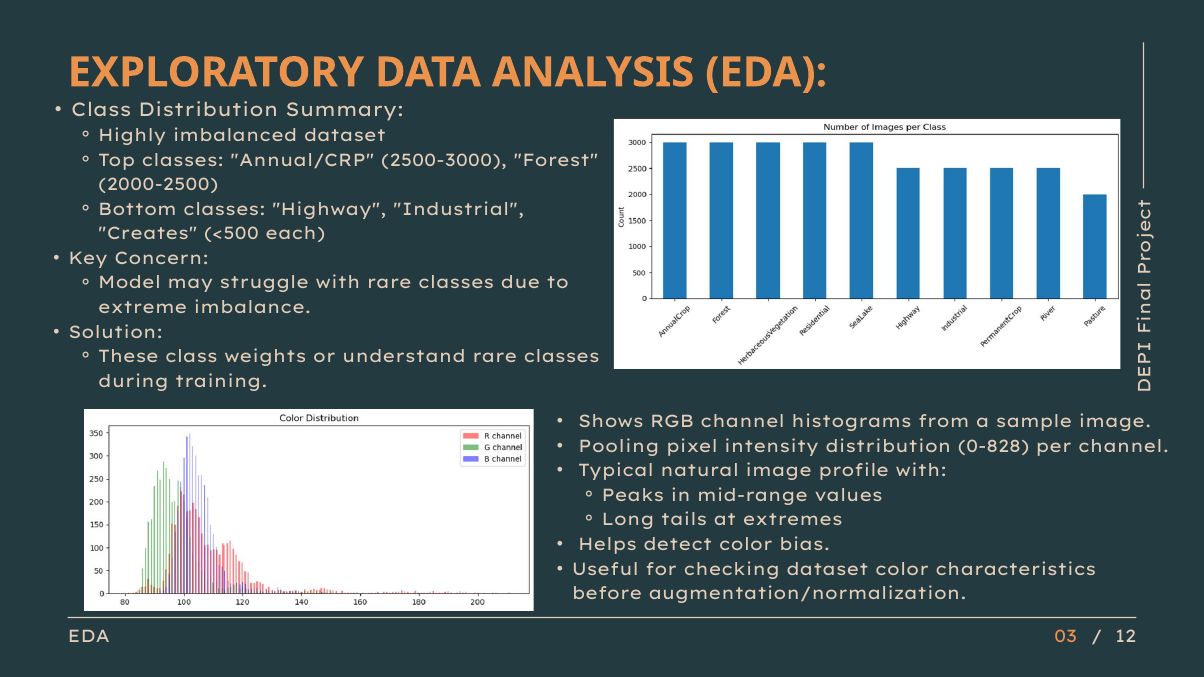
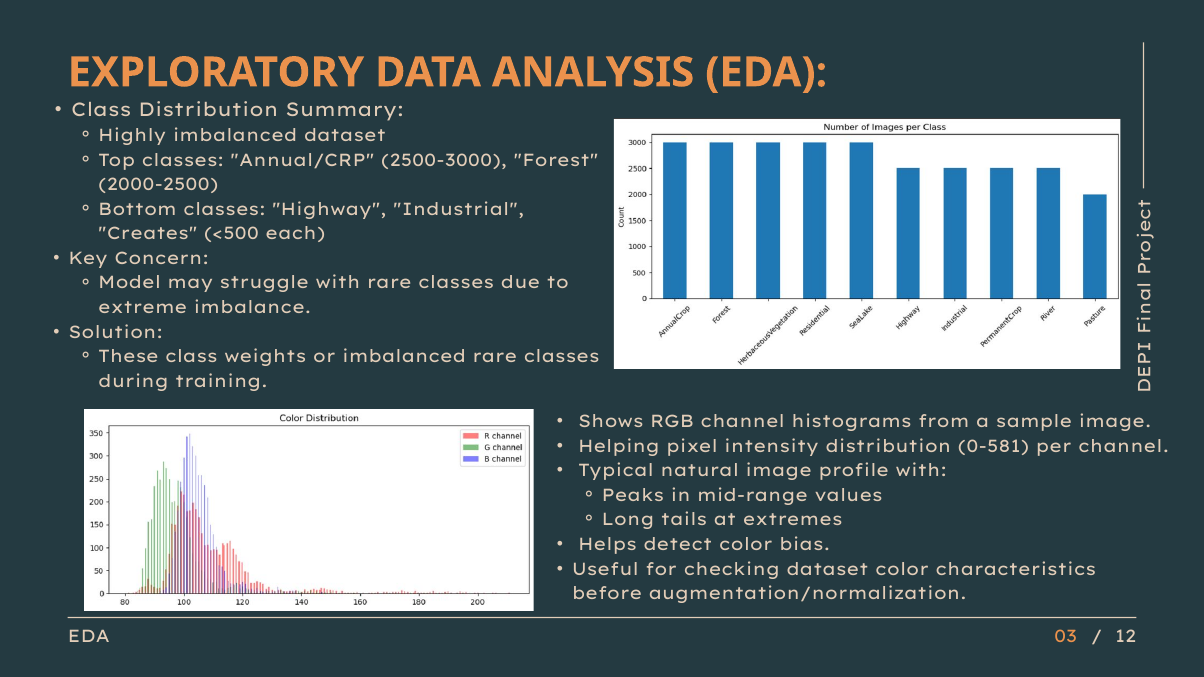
or understand: understand -> imbalanced (404, 357)
Pooling: Pooling -> Helping (619, 447)
0-828: 0-828 -> 0-581 (993, 447)
